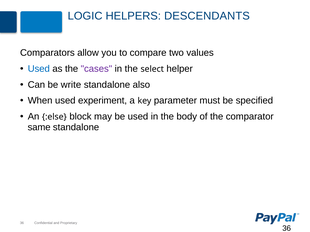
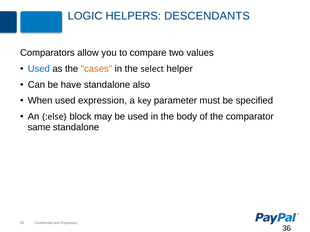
cases colour: purple -> orange (96, 69)
write: write -> have (71, 85)
experiment: experiment -> expression (103, 101)
